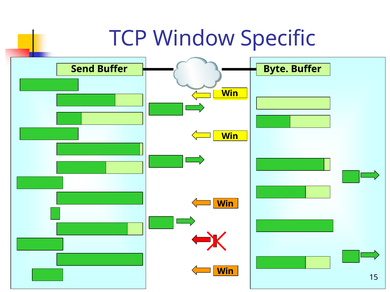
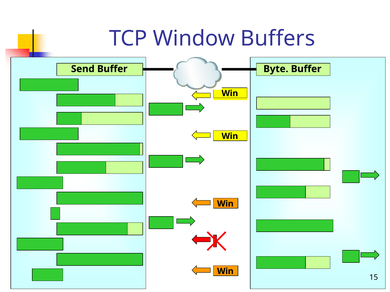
Specific: Specific -> Buffers (278, 38)
